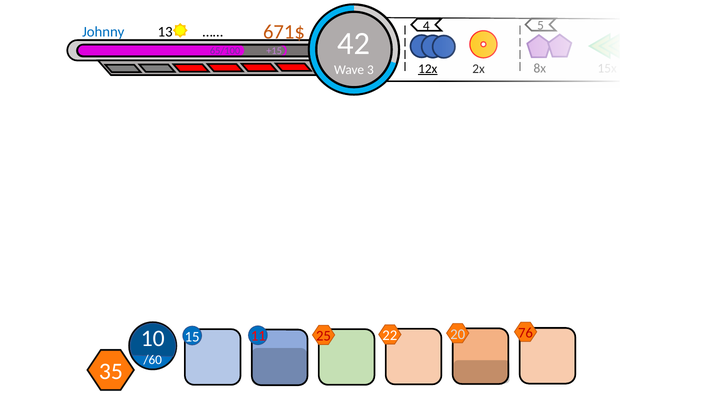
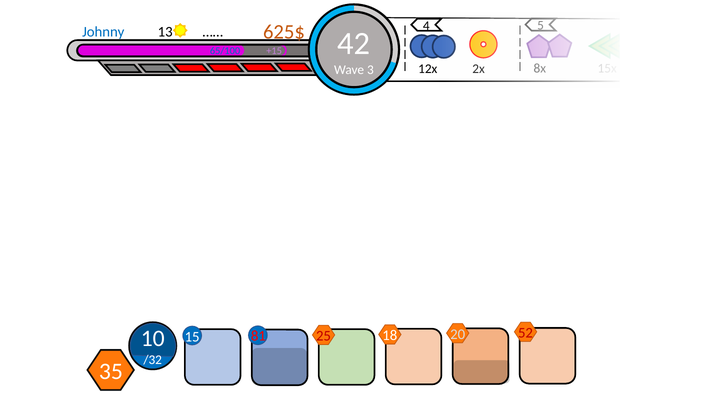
671$: 671$ -> 625$ (284, 32)
65/100 colour: purple -> blue (225, 51)
12x underline: present -> none (428, 69)
22: 22 -> 18 (390, 336)
76: 76 -> 52 (525, 333)
11: 11 -> 81 (258, 336)
/60: /60 -> /32 (153, 360)
